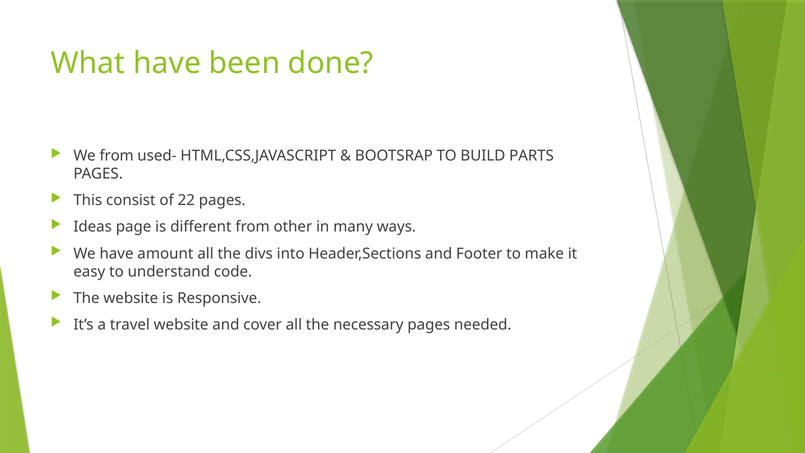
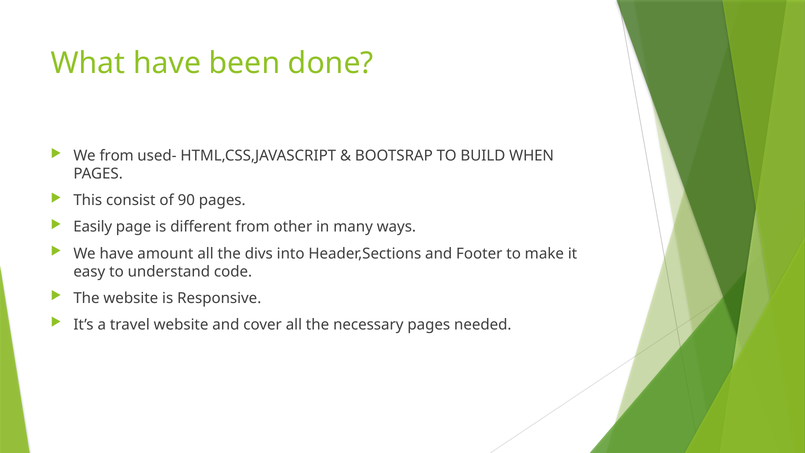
PARTS: PARTS -> WHEN (532, 156)
22: 22 -> 90 (186, 200)
Ideas: Ideas -> Easily (93, 227)
